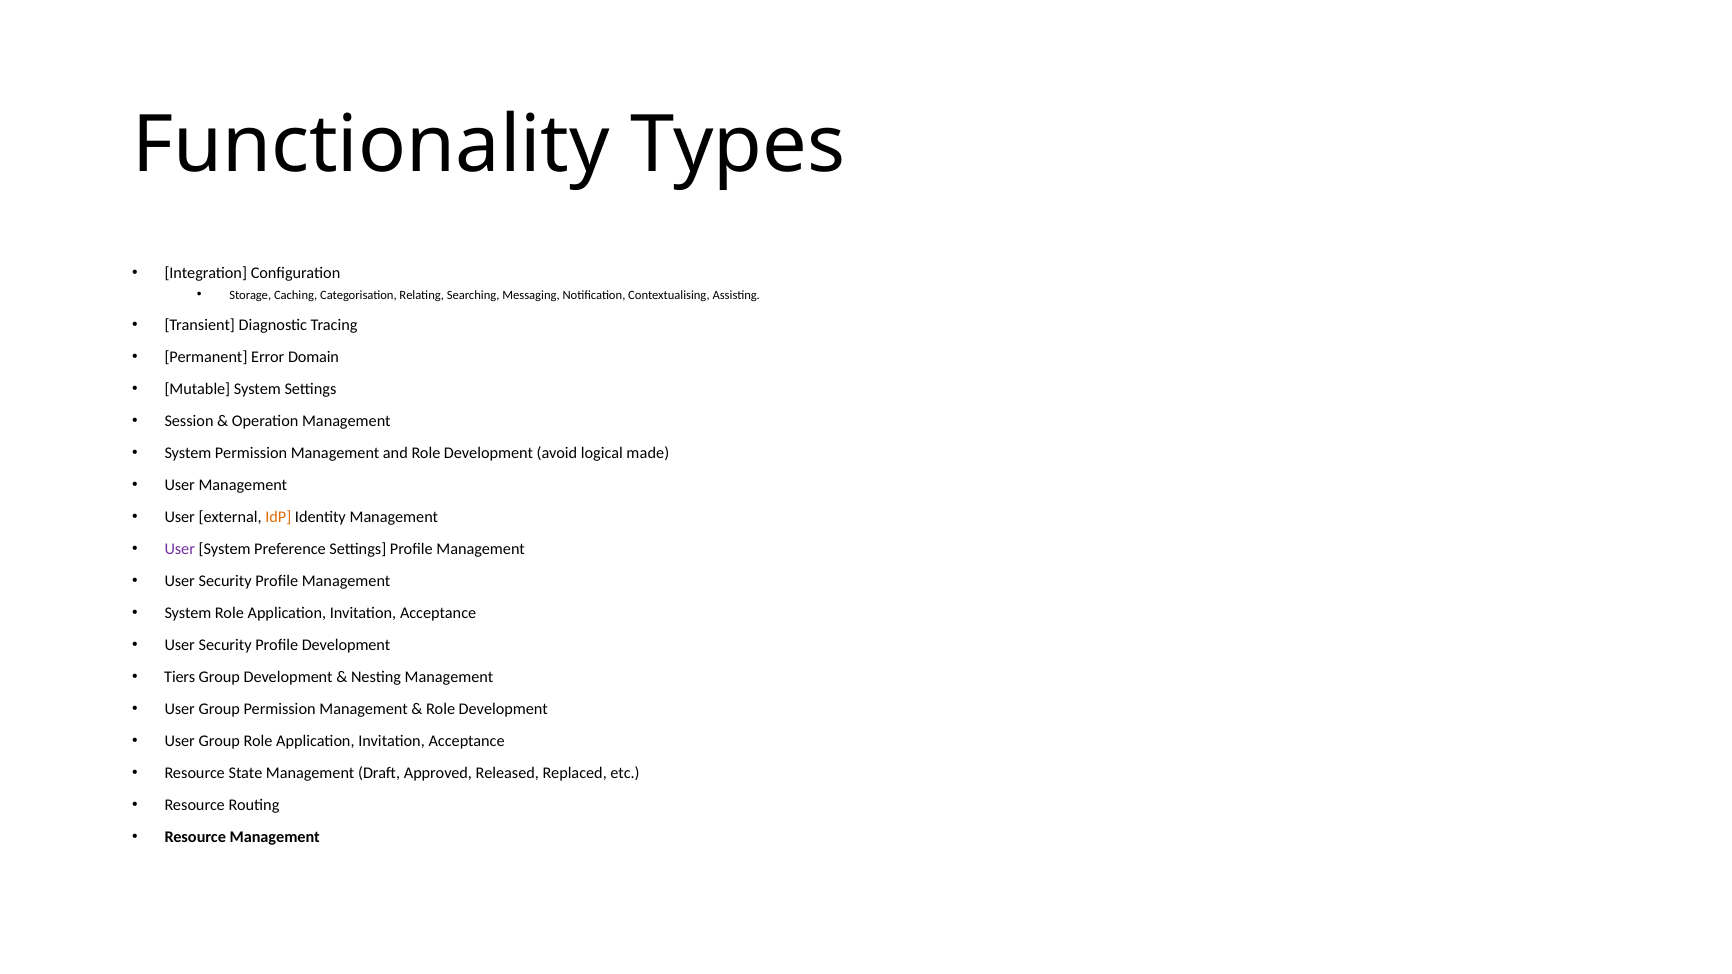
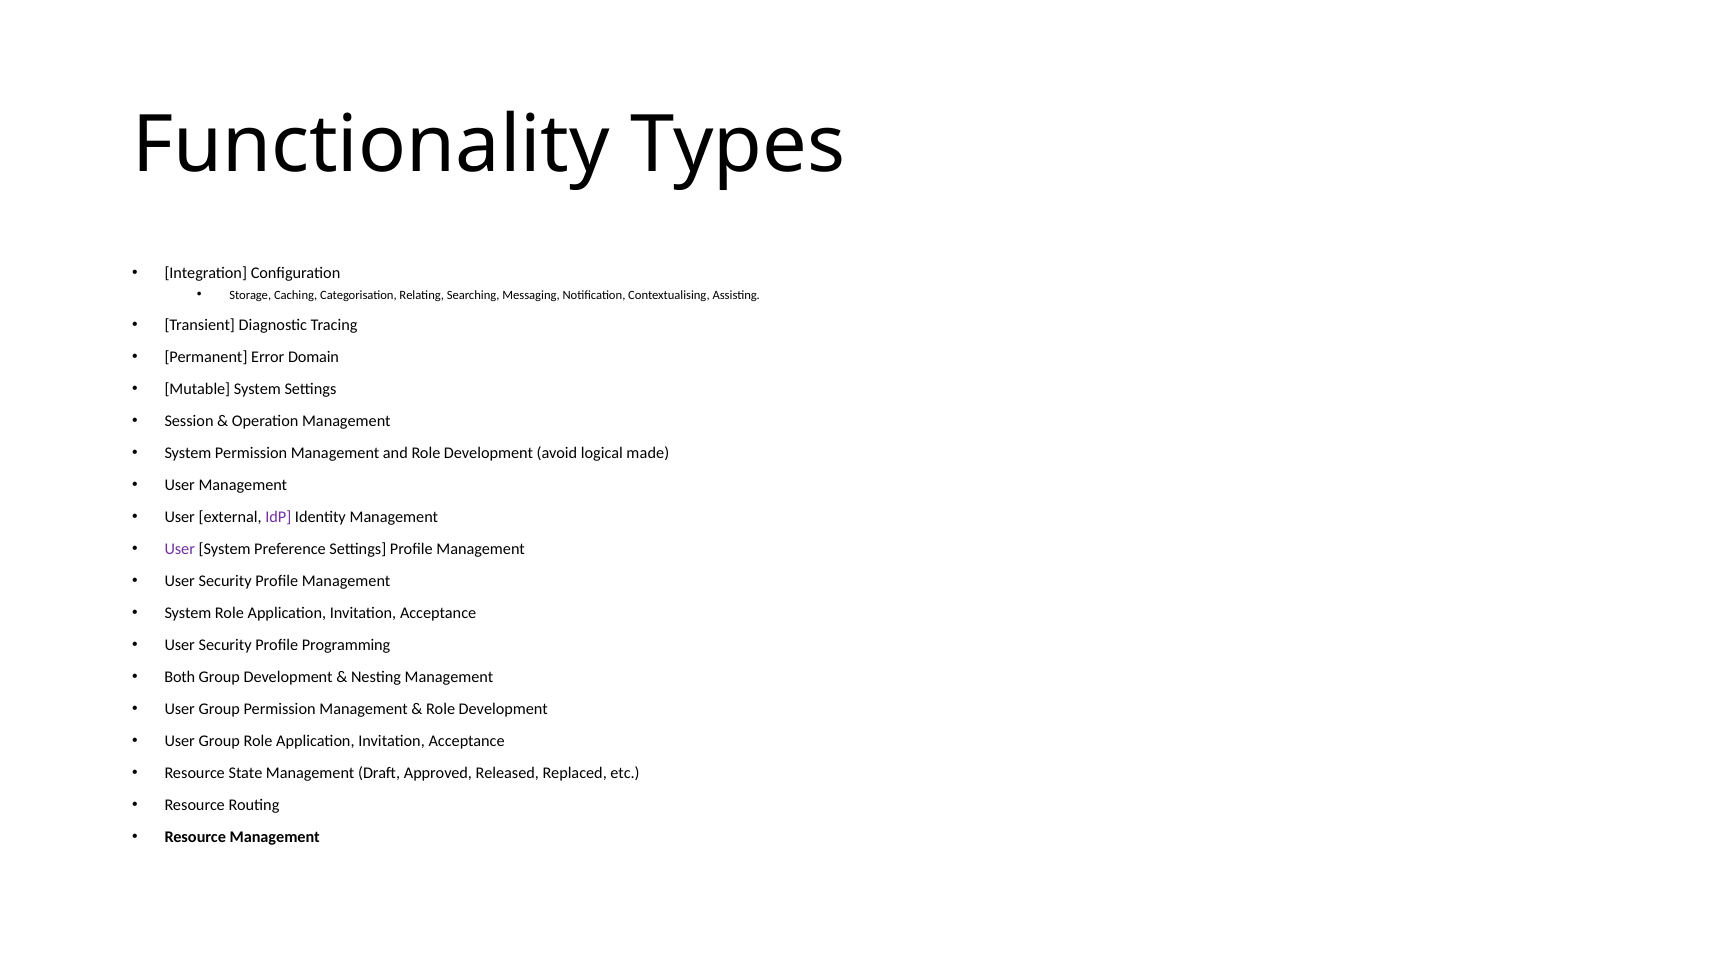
IdP colour: orange -> purple (278, 518)
Profile Development: Development -> Programming (346, 646)
Tiers: Tiers -> Both (180, 678)
